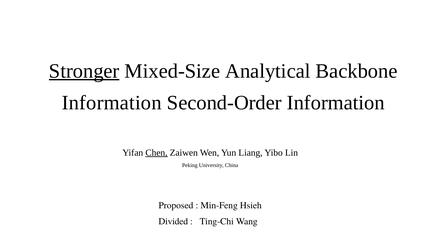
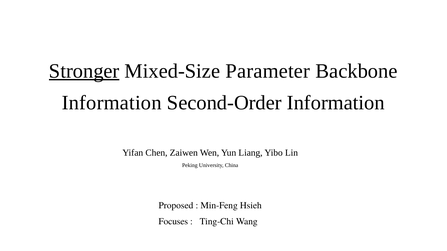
Analytical: Analytical -> Parameter (268, 71)
Chen underline: present -> none (156, 153)
Divided: Divided -> Focuses (173, 222)
